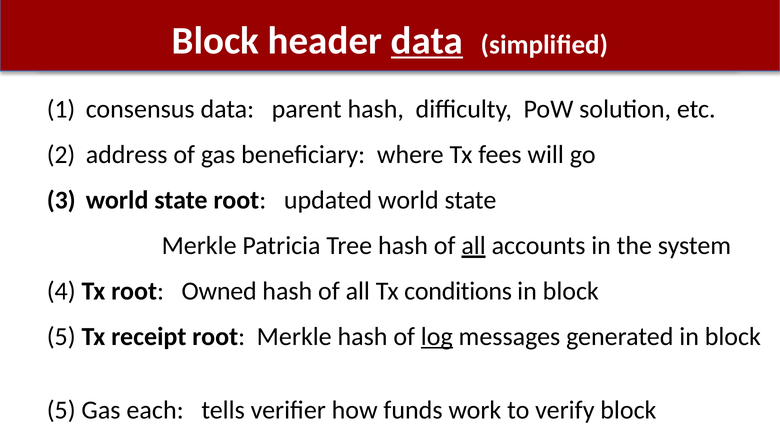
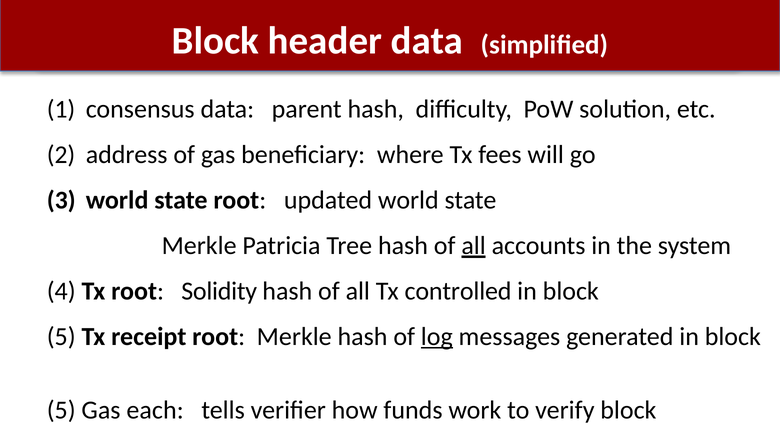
data underline: present -> none (427, 41)
Owned: Owned -> Solidity (219, 291)
conditions: conditions -> controlled (458, 291)
